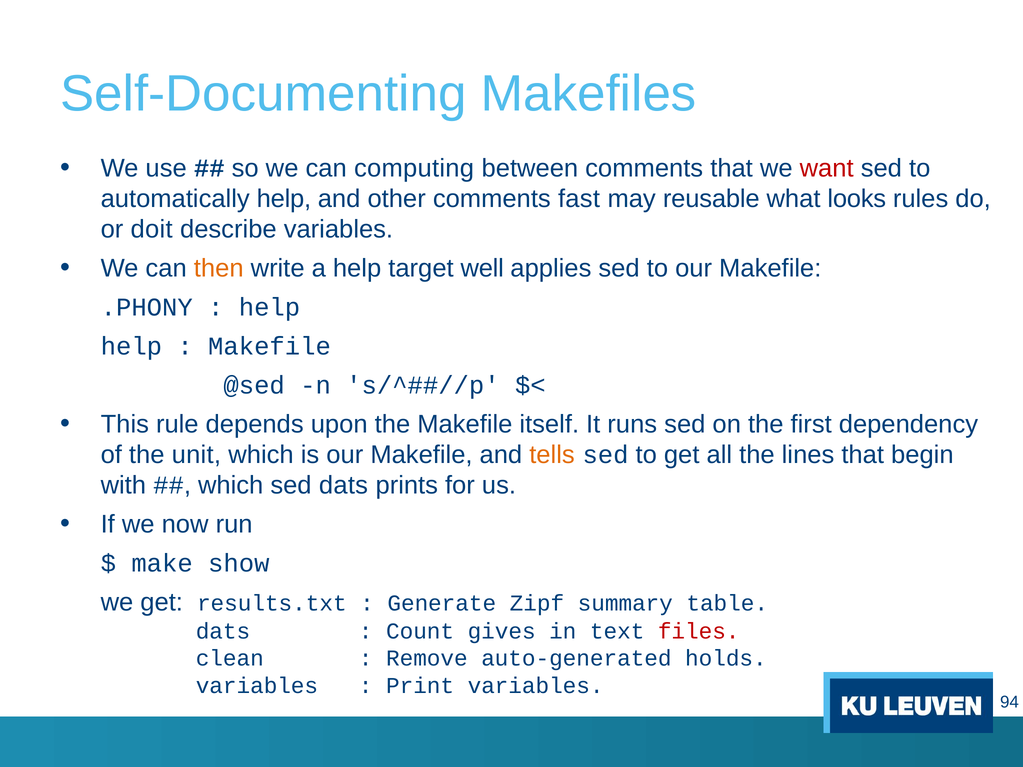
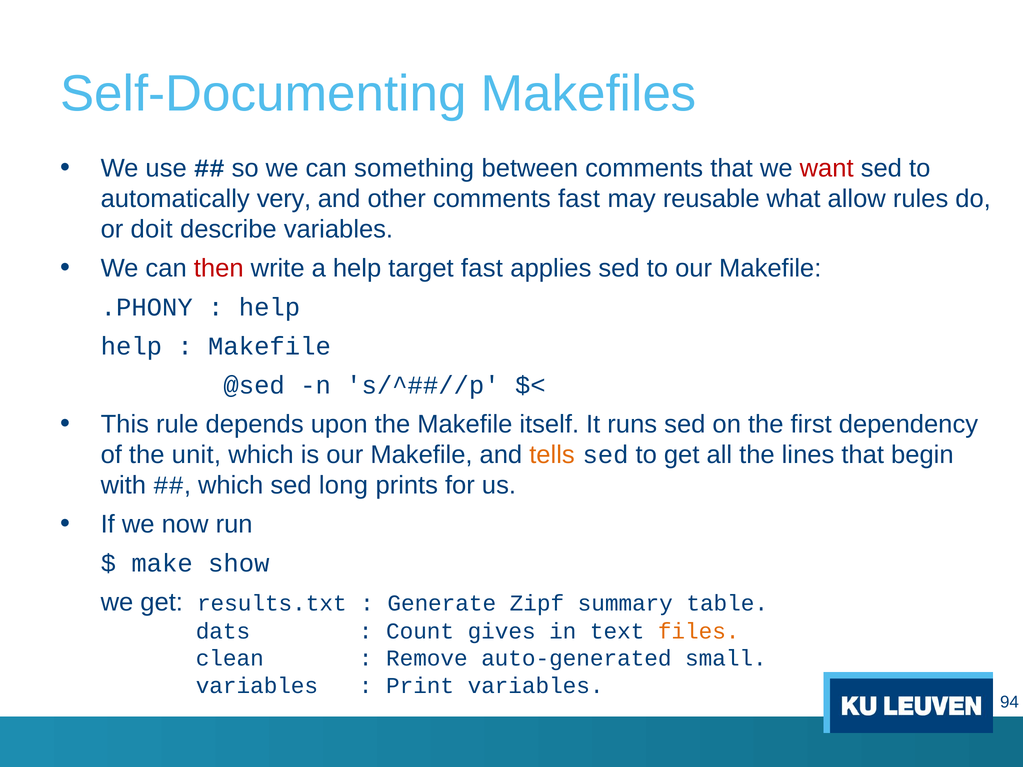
computing: computing -> something (414, 168)
automatically help: help -> very (284, 199)
looks: looks -> allow (857, 199)
then colour: orange -> red (219, 268)
target well: well -> fast (482, 268)
sed dats: dats -> long (343, 486)
files colour: red -> orange (699, 631)
holds: holds -> small (726, 659)
